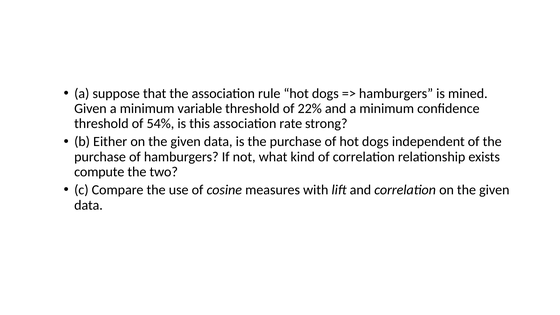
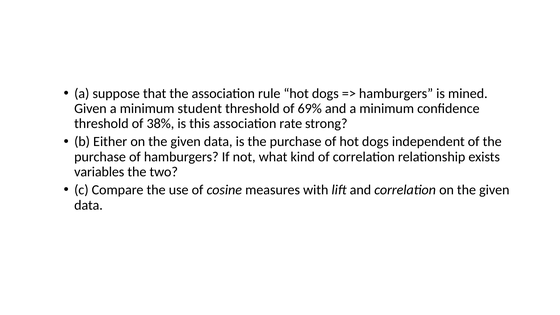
variable: variable -> student (200, 109)
22%: 22% -> 69% (310, 109)
54%: 54% -> 38% (160, 124)
compute: compute -> variables (99, 172)
